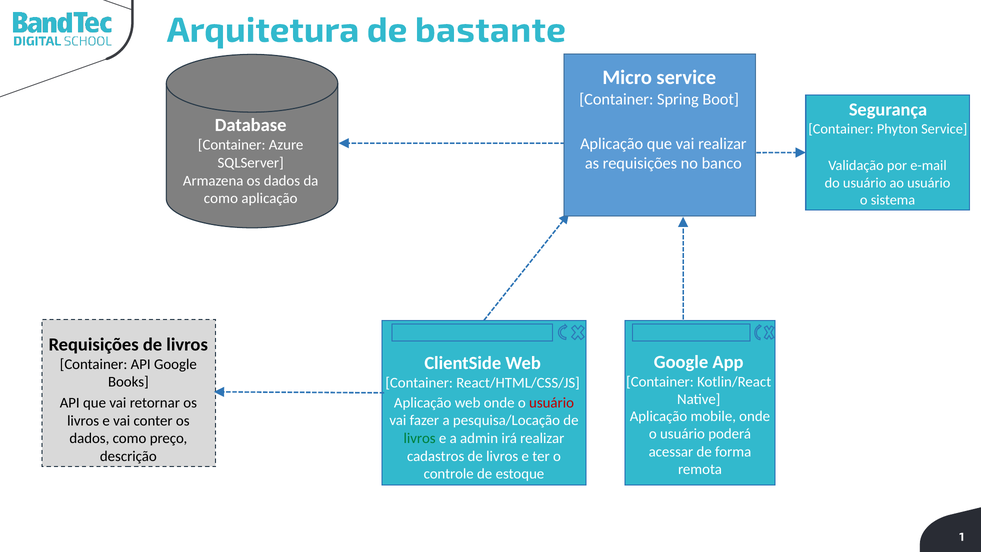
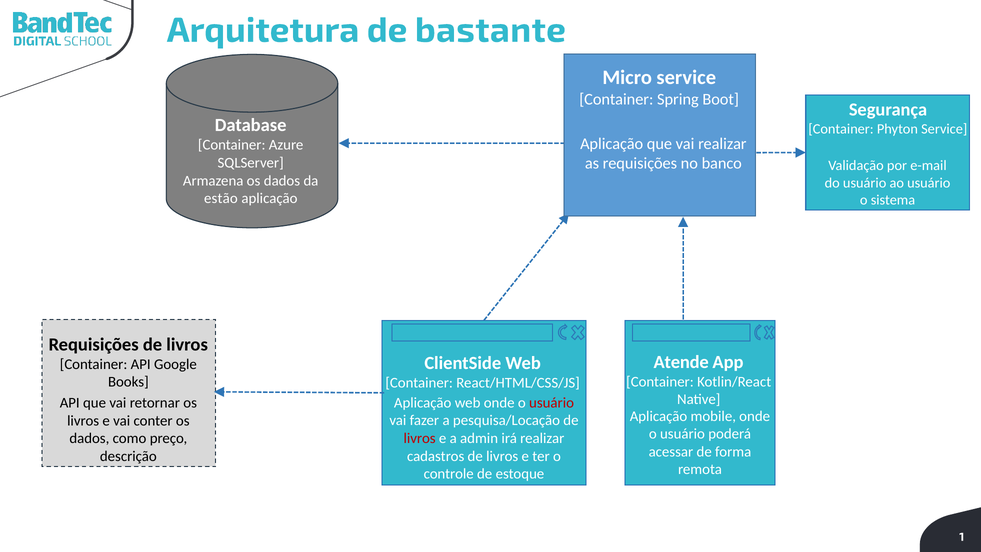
como: como -> estão (221, 198)
Google: Google -> Atende (681, 362)
livros colour: green -> red (420, 438)
